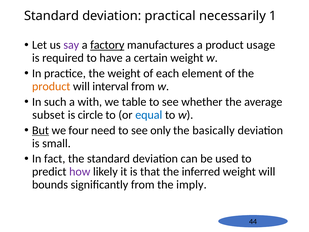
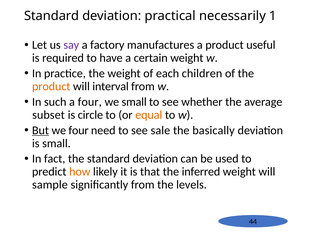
factory underline: present -> none (107, 45)
usage: usage -> useful (261, 45)
element: element -> children (202, 73)
a with: with -> four (90, 102)
we table: table -> small (134, 102)
equal colour: blue -> orange (149, 115)
only: only -> sale (160, 130)
how colour: purple -> orange (80, 172)
bounds: bounds -> sample (50, 184)
imply: imply -> levels (192, 184)
